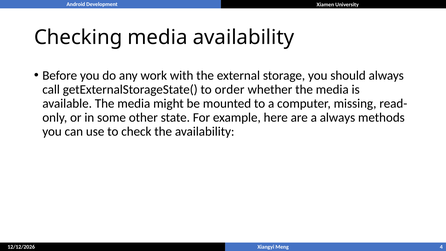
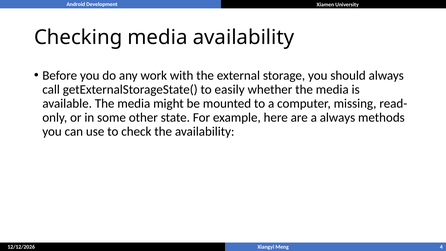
order: order -> easily (230, 89)
